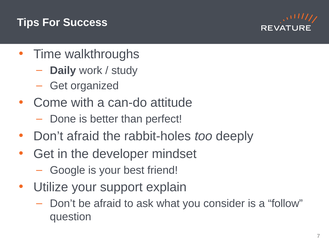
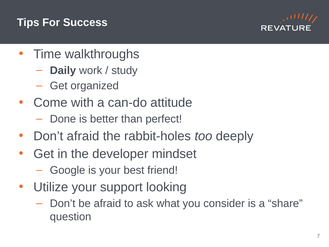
explain: explain -> looking (166, 187)
follow: follow -> share (285, 203)
